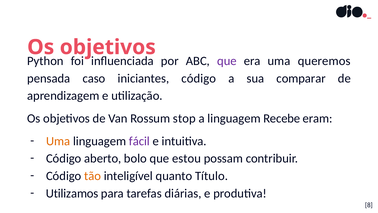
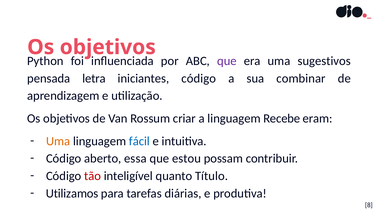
queremos: queremos -> sugestivos (324, 61)
caso: caso -> letra (94, 78)
comparar: comparar -> combinar (301, 78)
stop: stop -> criar (184, 118)
fácil colour: purple -> blue (139, 141)
bolo: bolo -> essa (135, 158)
tão colour: orange -> red (93, 176)
